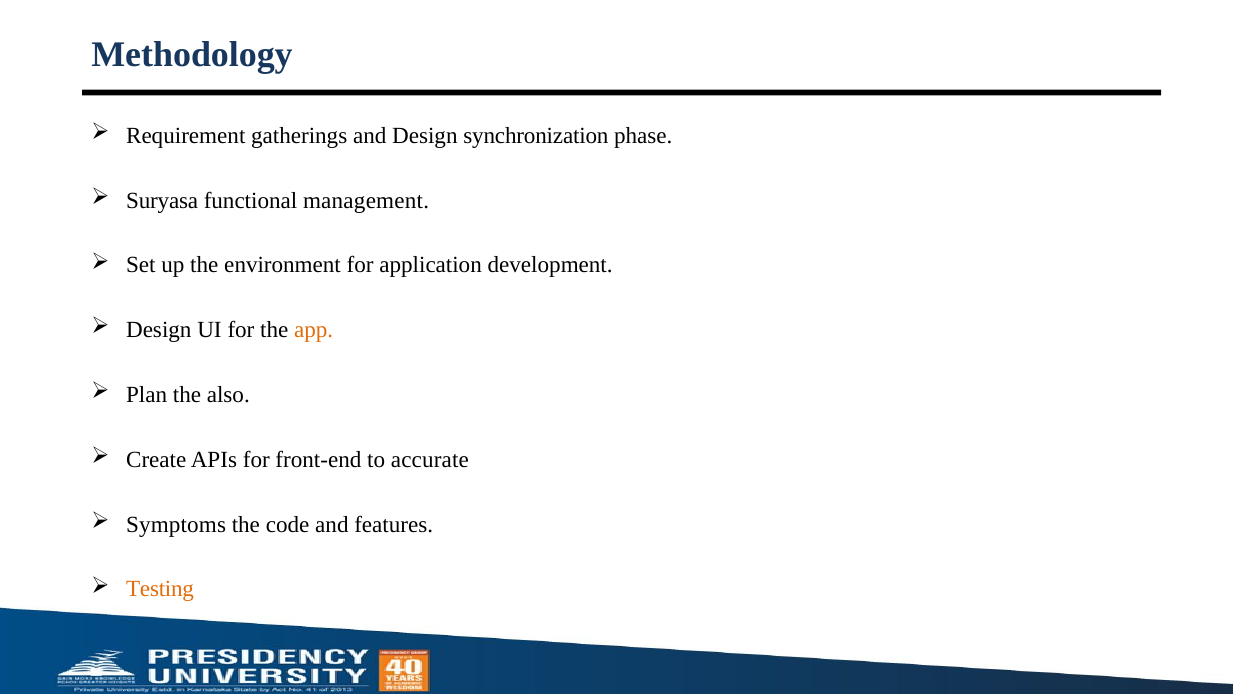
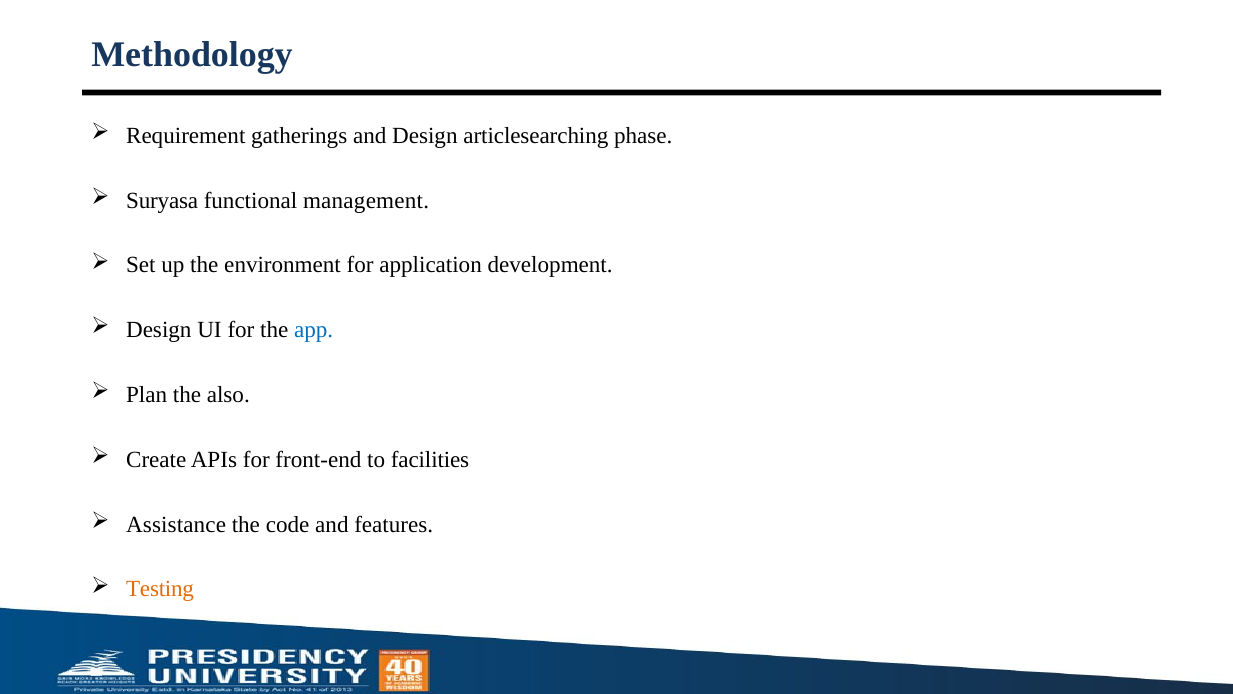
synchronization: synchronization -> articlesearching (536, 136)
app colour: orange -> blue (314, 330)
accurate: accurate -> facilities (430, 459)
Symptoms: Symptoms -> Assistance (176, 524)
